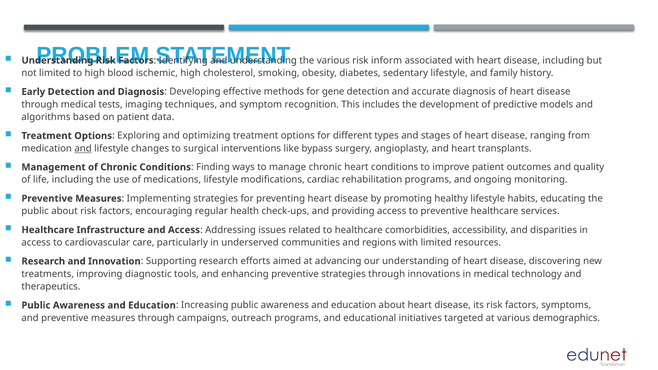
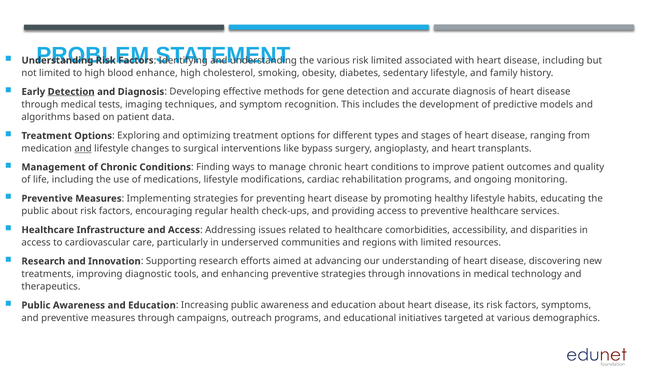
risk inform: inform -> limited (387, 60)
ischemic: ischemic -> enhance (157, 73)
Detection underline: none -> present (71, 92)
